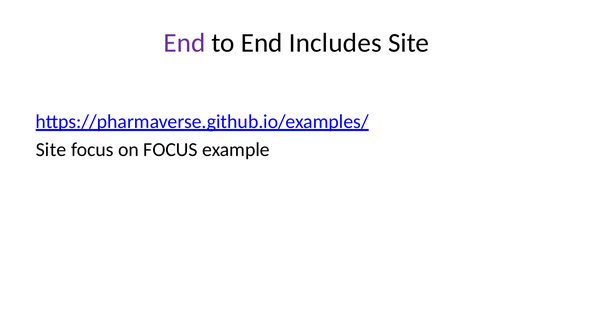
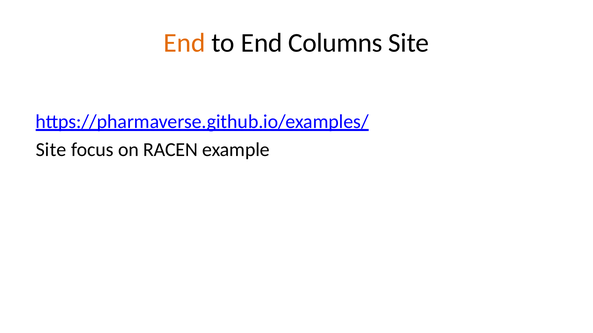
End colour: purple -> orange (184, 43)
Includes: Includes -> Columns (335, 43)
on FOCUS: FOCUS -> RACEN (171, 150)
